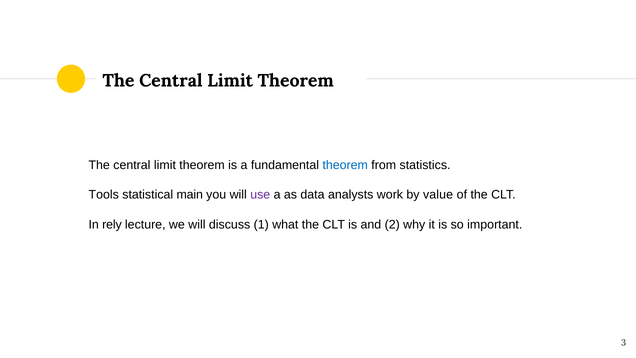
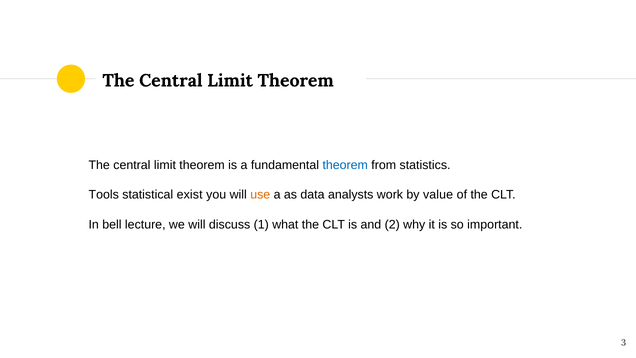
main: main -> exist (190, 195)
use colour: purple -> orange (260, 195)
rely: rely -> bell (112, 224)
